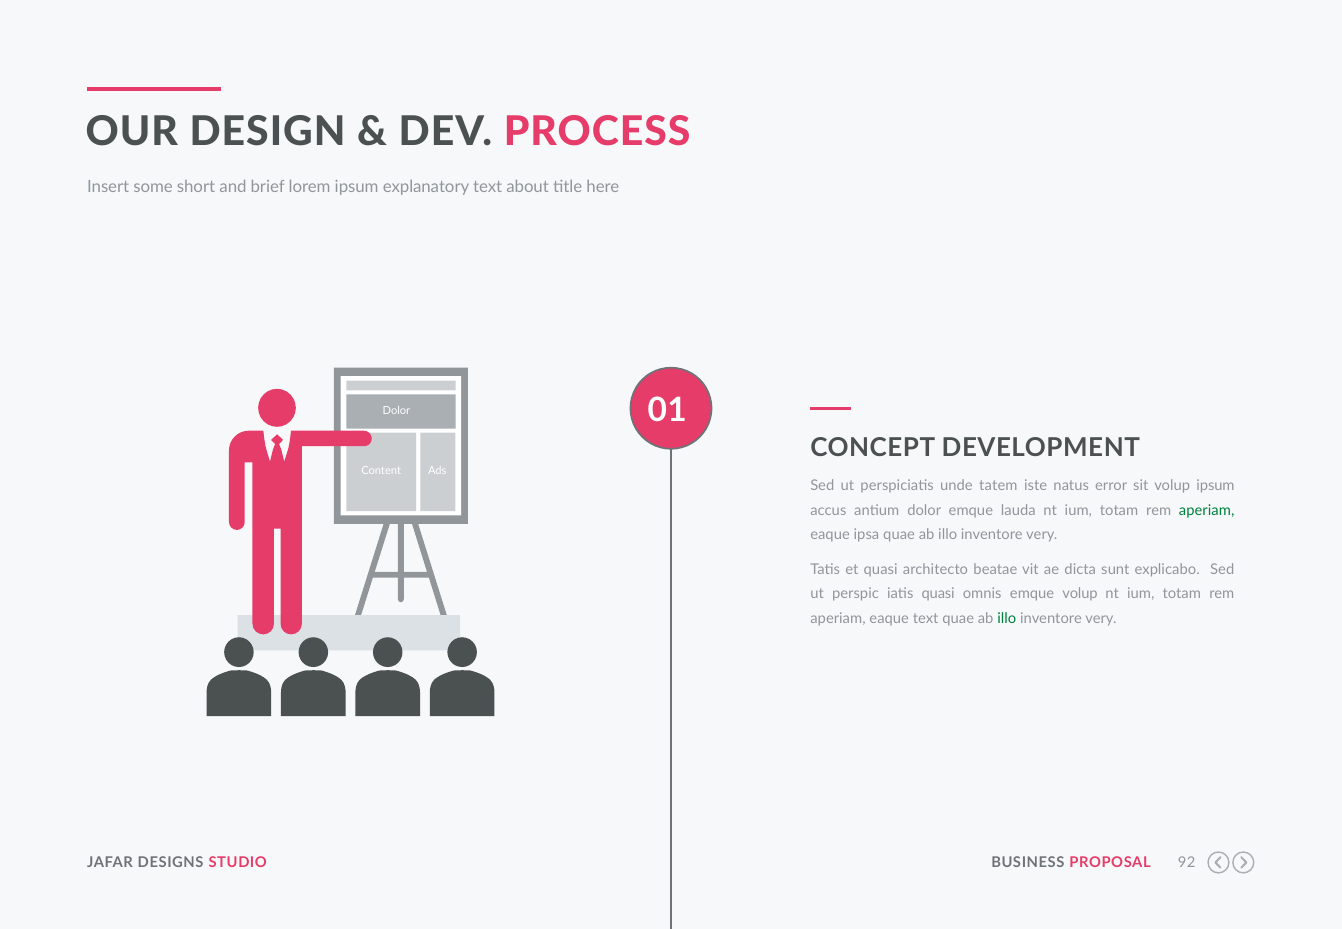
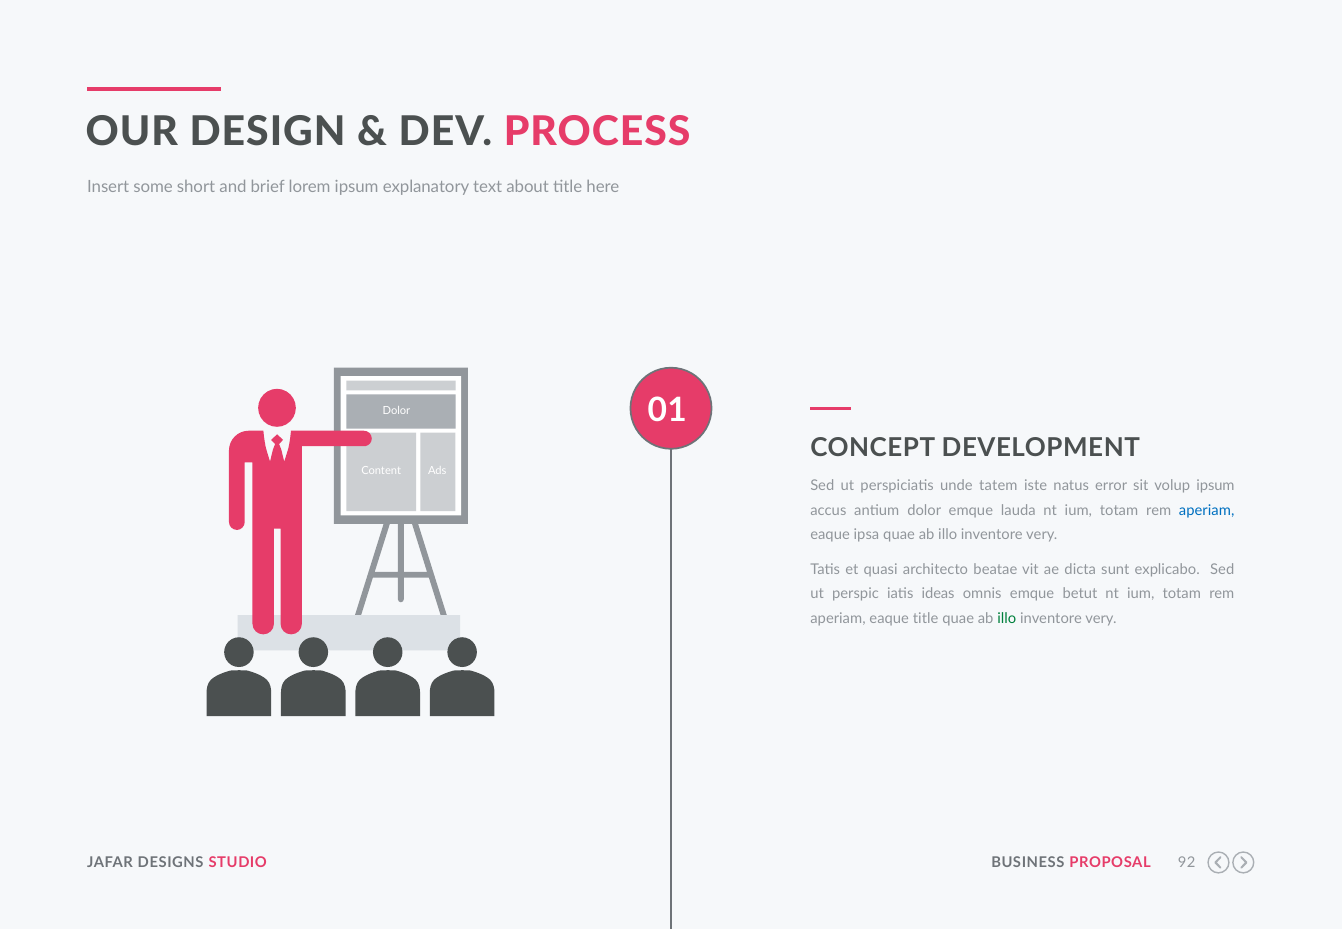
aperiam colour: green -> blue (1207, 510)
iatis quasi: quasi -> ideas (938, 594)
emque volup: volup -> betut (1080, 594)
eaque text: text -> title (926, 618)
